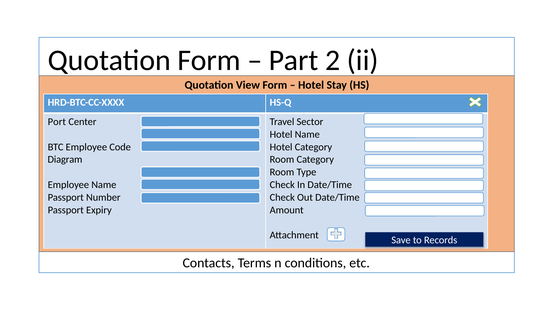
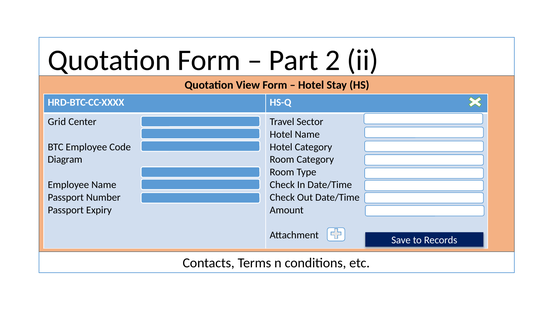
Port: Port -> Grid (57, 122)
